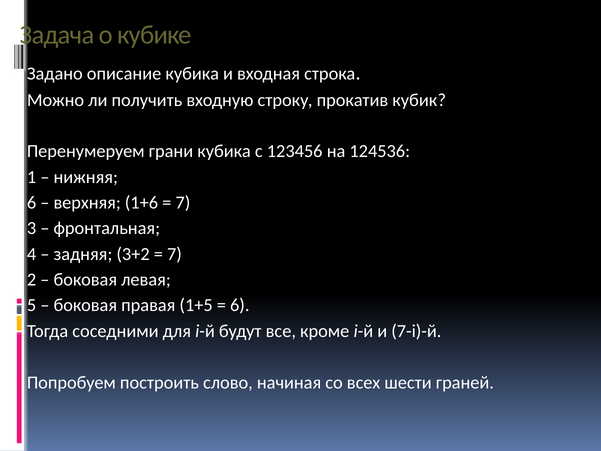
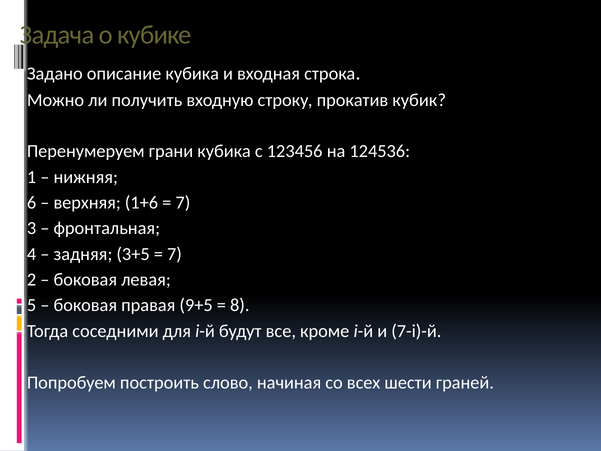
3+2: 3+2 -> 3+5 (133, 254)
1+5: 1+5 -> 9+5 (196, 305)
6: 6 -> 8 (240, 305)
